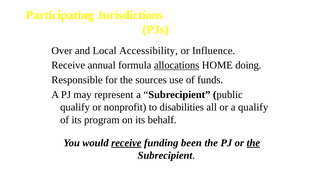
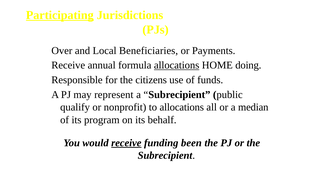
Participating underline: none -> present (60, 15)
Accessibility: Accessibility -> Beneficiaries (149, 50)
Influence: Influence -> Payments (214, 50)
sources: sources -> citizens (151, 80)
to disabilities: disabilities -> allocations (182, 107)
a qualify: qualify -> median (253, 107)
the underline: present -> none (253, 143)
